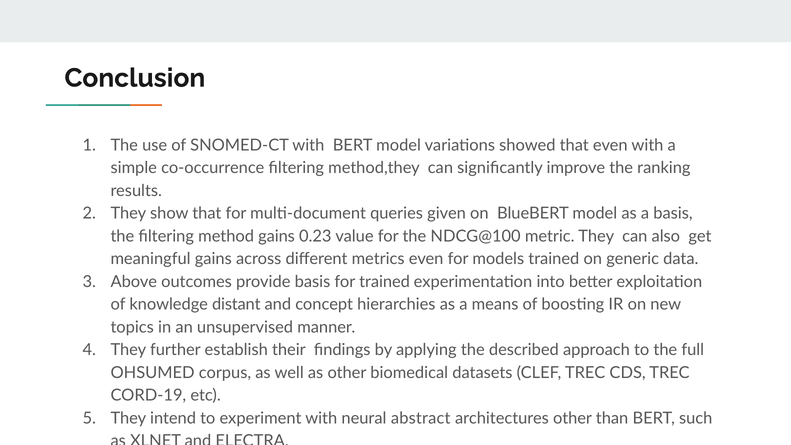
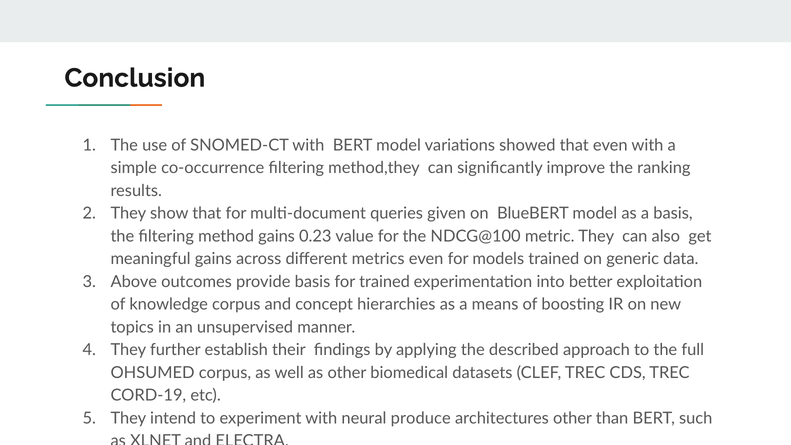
knowledge distant: distant -> corpus (236, 304)
abstract: abstract -> produce (421, 418)
